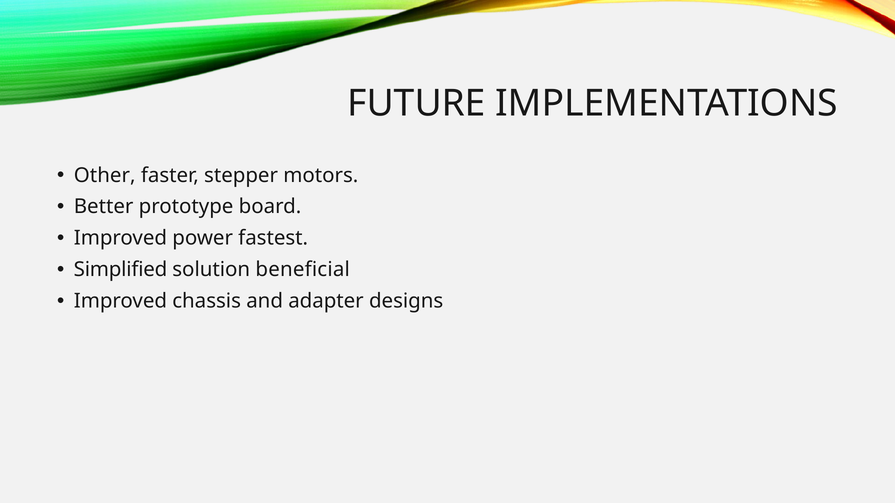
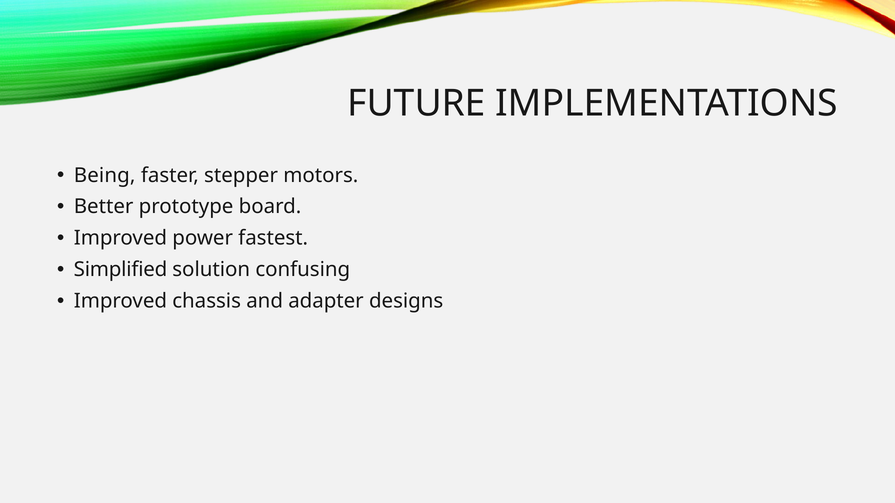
Other: Other -> Being (105, 175)
beneficial: beneficial -> confusing (303, 270)
